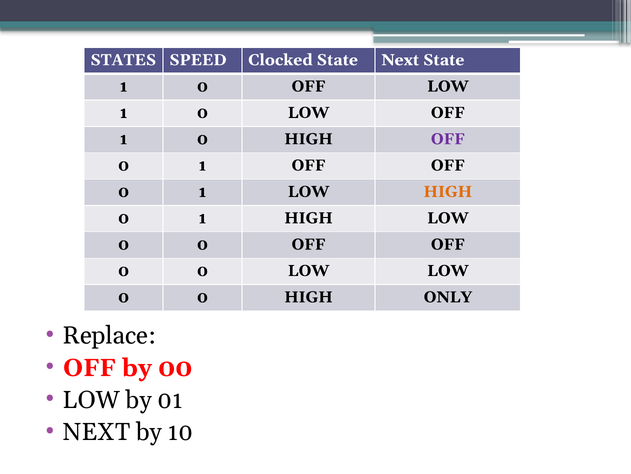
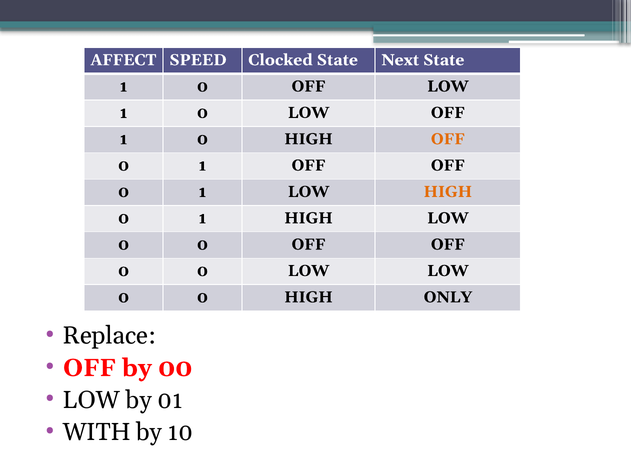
STATES: STATES -> AFFECT (123, 60)
OFF colour: purple -> orange (448, 139)
NEXT: NEXT -> WITH (97, 432)
